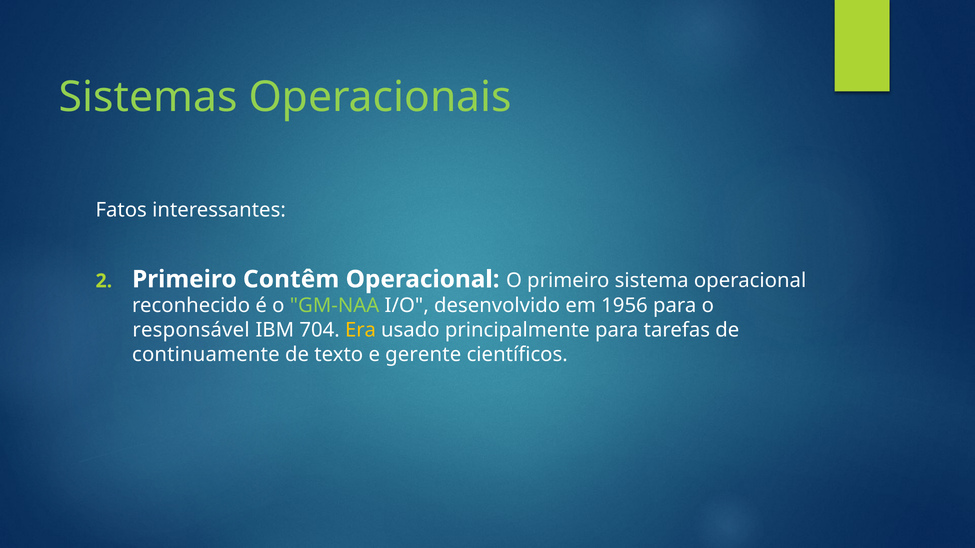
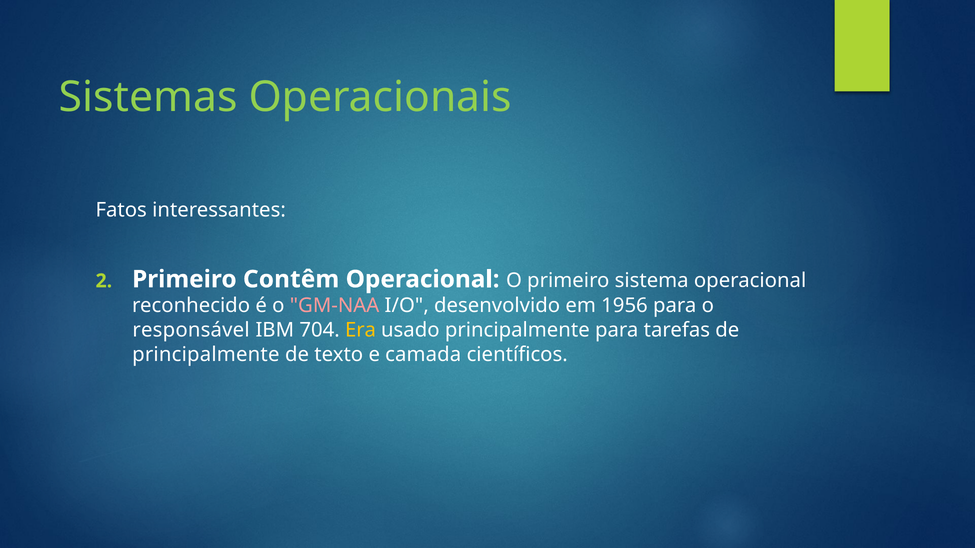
GM-NAA colour: light green -> pink (335, 306)
continuamente: continuamente -> principalmente (206, 355)
gerente: gerente -> camada (423, 355)
